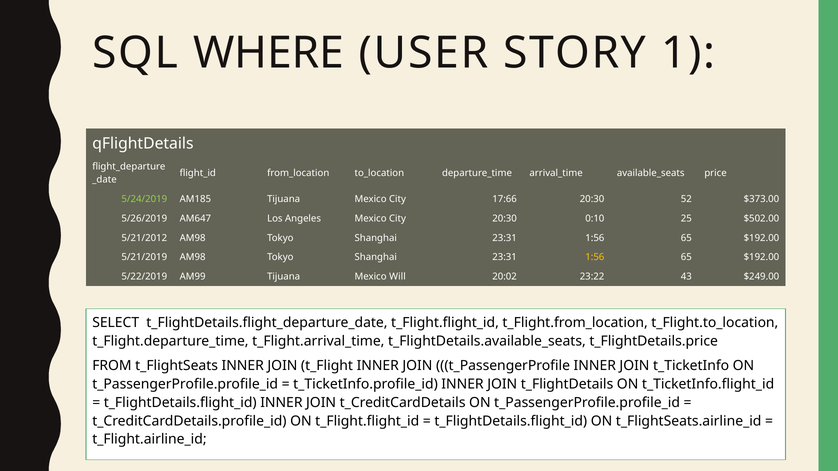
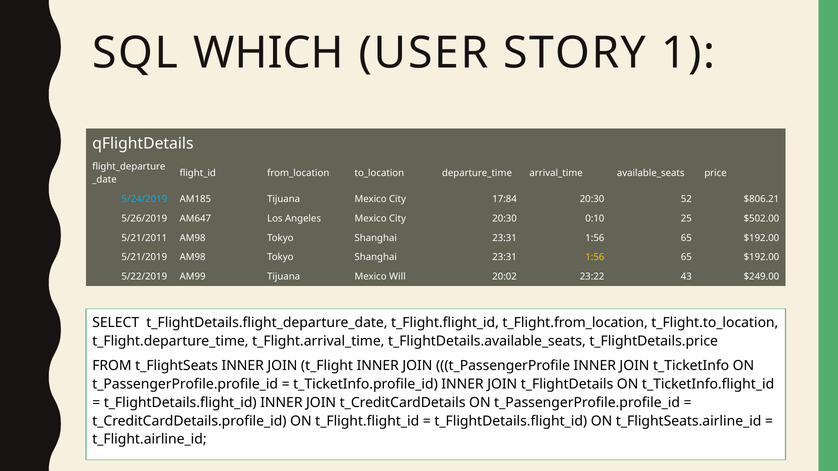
WHERE: WHERE -> WHICH (269, 53)
5/24/2019 colour: light green -> light blue (144, 199)
17:66: 17:66 -> 17:84 (505, 199)
$373.00: $373.00 -> $806.21 (761, 199)
5/21/2012: 5/21/2012 -> 5/21/2011 (144, 238)
